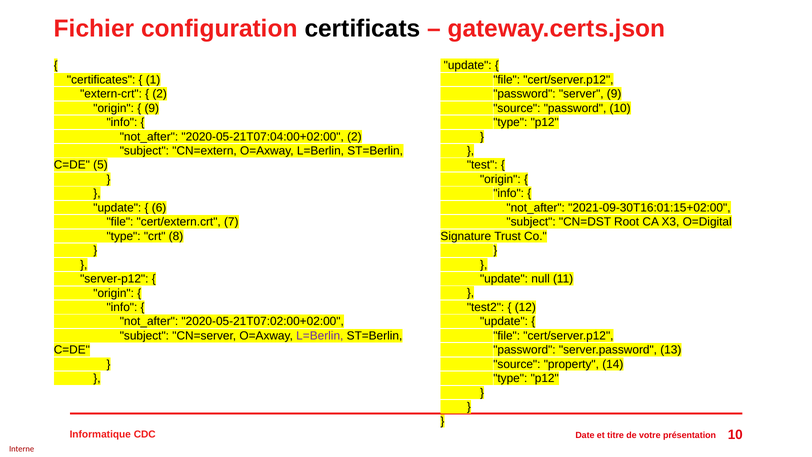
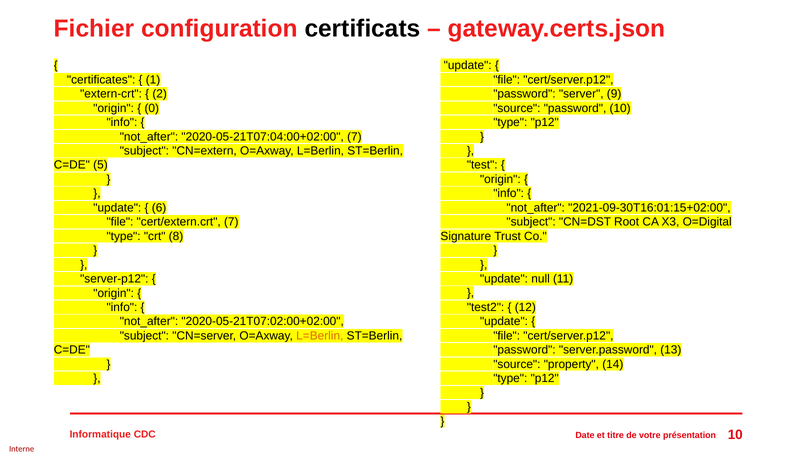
9: 9 -> 0 (152, 108)
2020-05-21T07:04:00+02:00 2: 2 -> 7 (354, 137)
L=Berlin colour: purple -> orange (320, 336)
